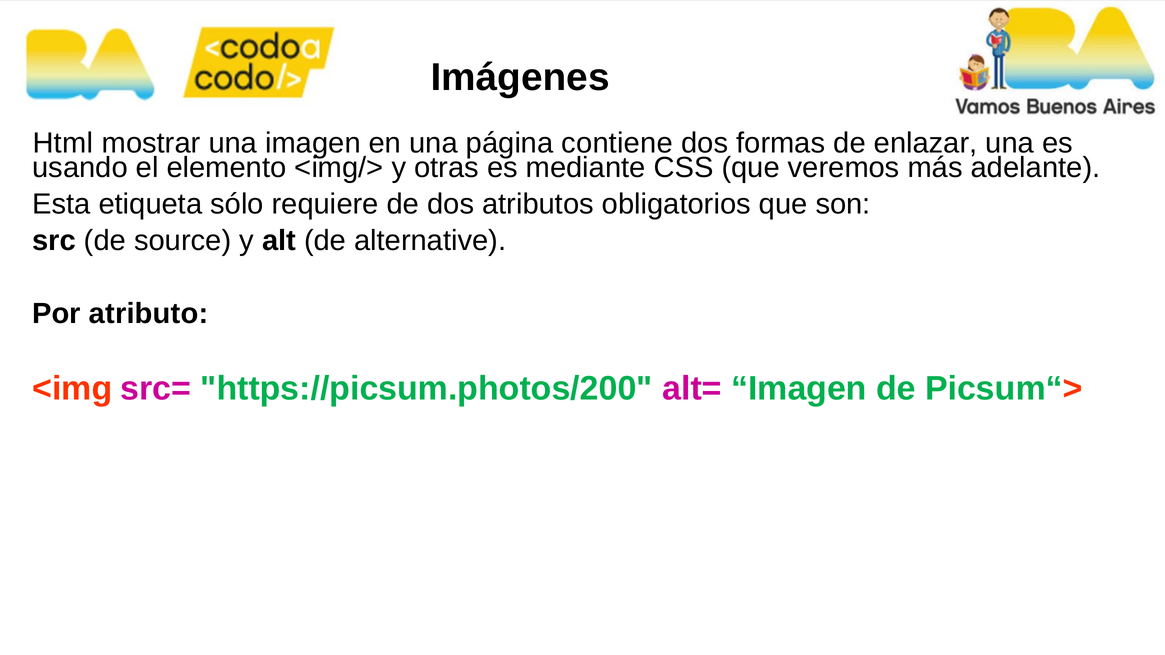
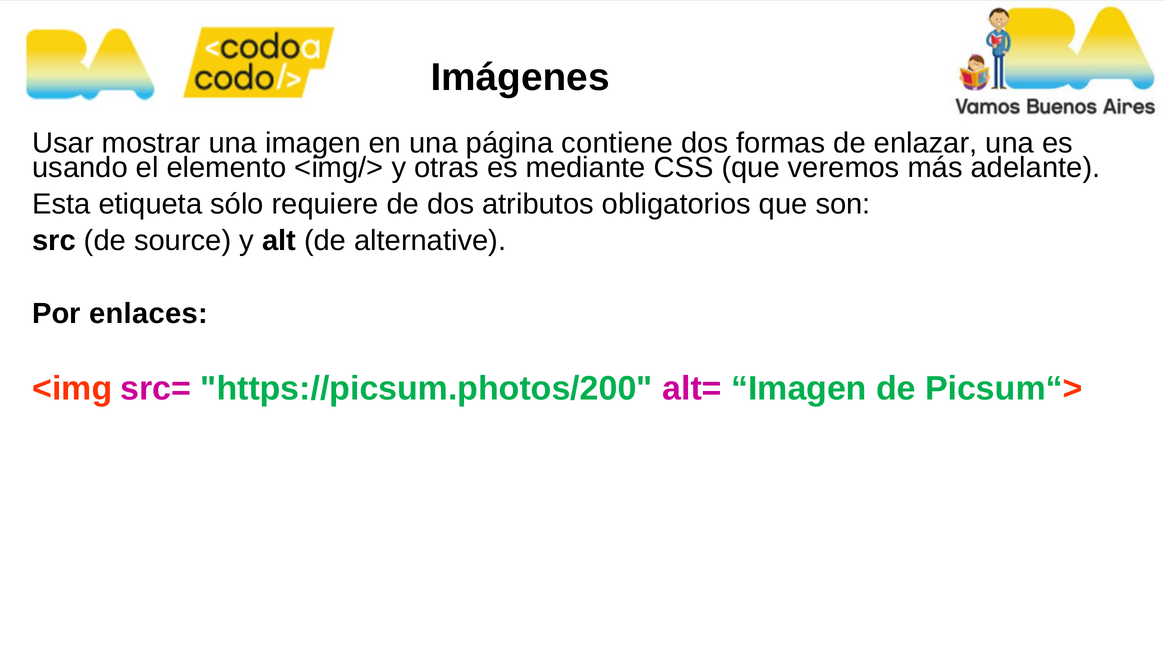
Html: Html -> Usar (63, 143)
atributo: atributo -> enlaces (149, 314)
